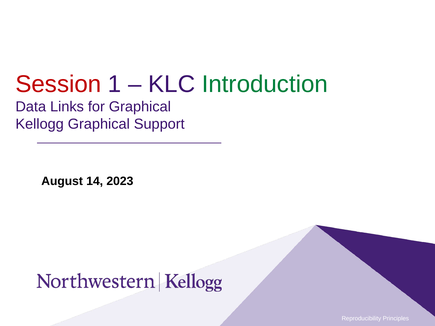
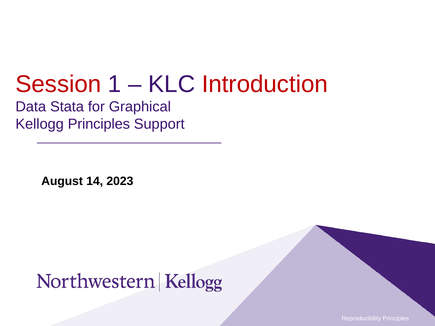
Introduction colour: green -> red (265, 84)
Links: Links -> Stata (67, 107)
Kellogg Graphical: Graphical -> Principles (99, 124)
